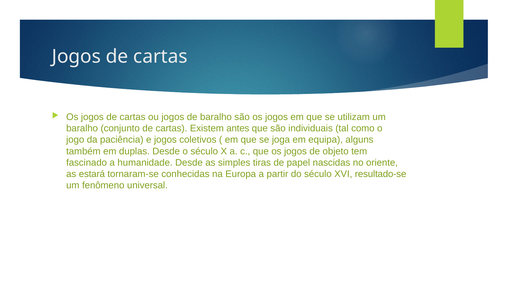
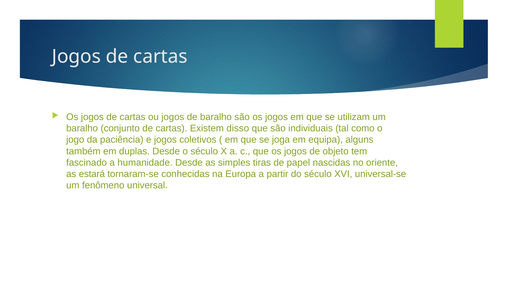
antes: antes -> disso (238, 128)
resultado-se: resultado-se -> universal-se (381, 174)
